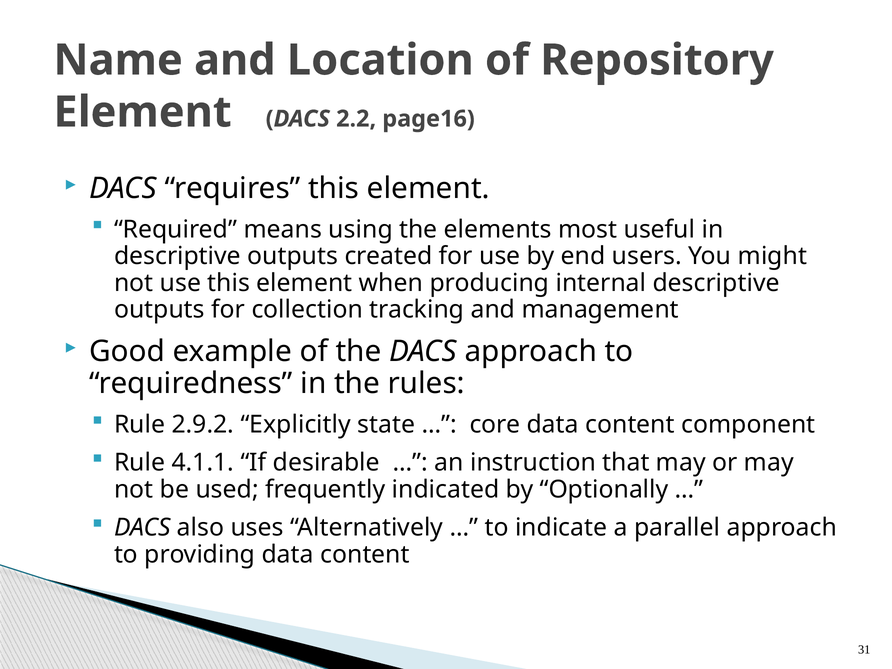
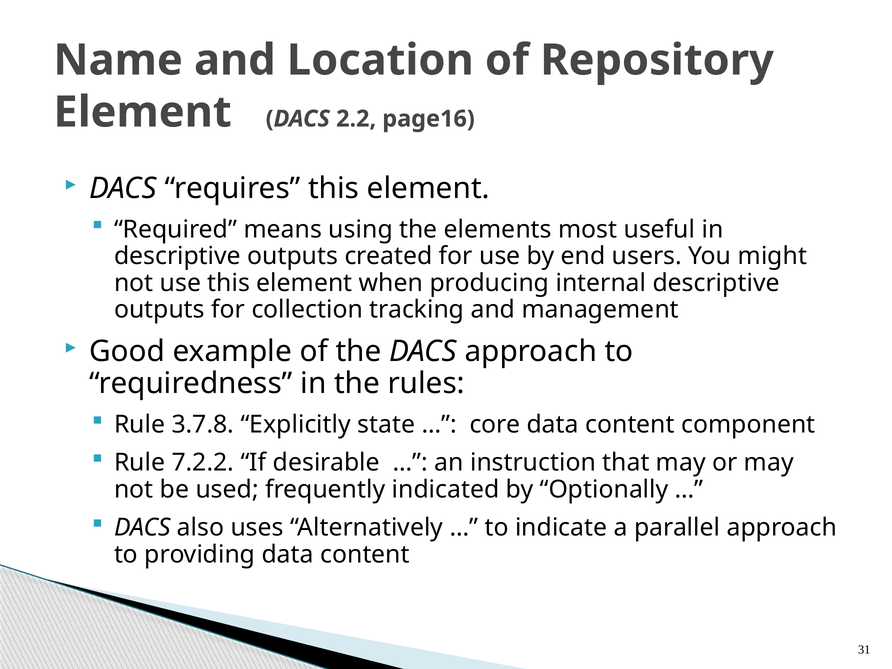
2.9.2: 2.9.2 -> 3.7.8 (203, 424)
4.1.1: 4.1.1 -> 7.2.2 (203, 463)
